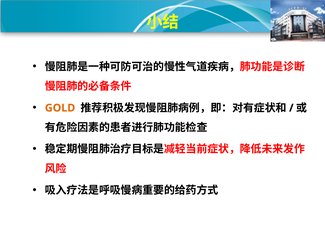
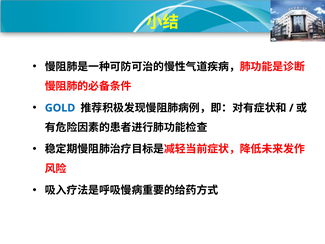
GOLD colour: orange -> blue (60, 108)
